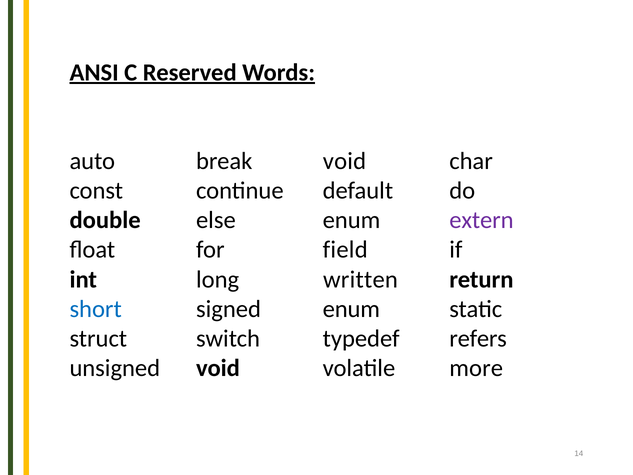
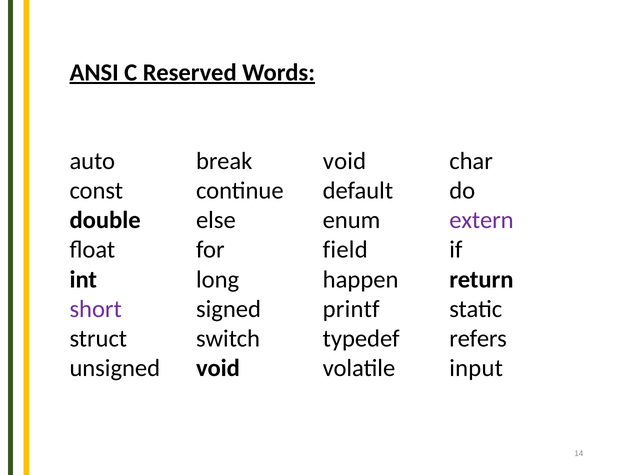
written: written -> happen (361, 279)
short colour: blue -> purple (96, 309)
signed enum: enum -> printf (351, 309)
more: more -> input (476, 368)
